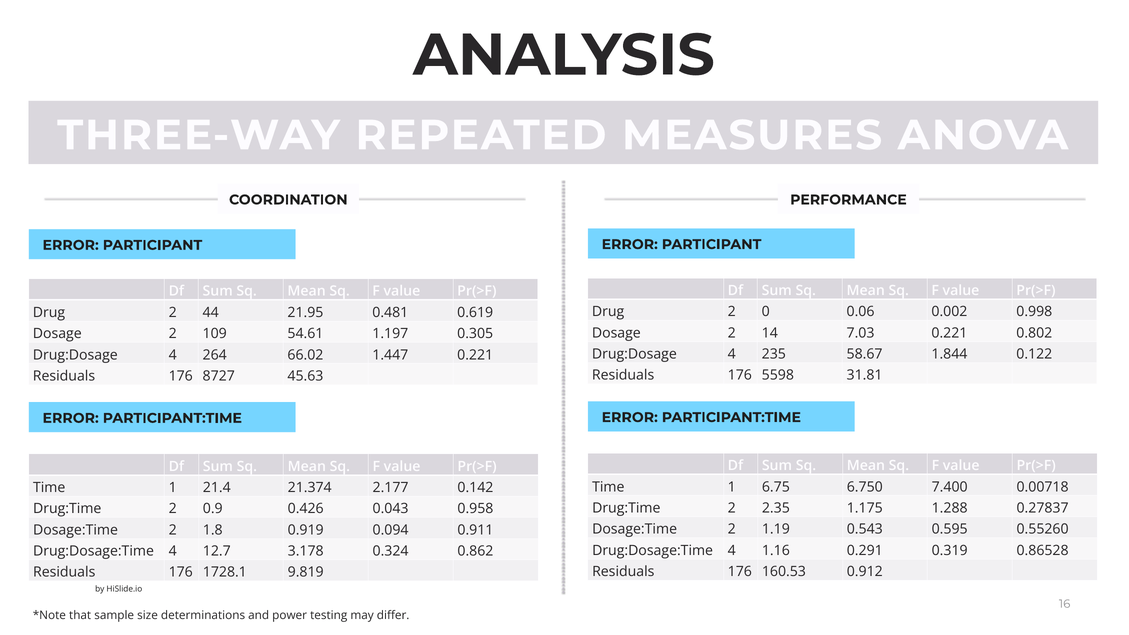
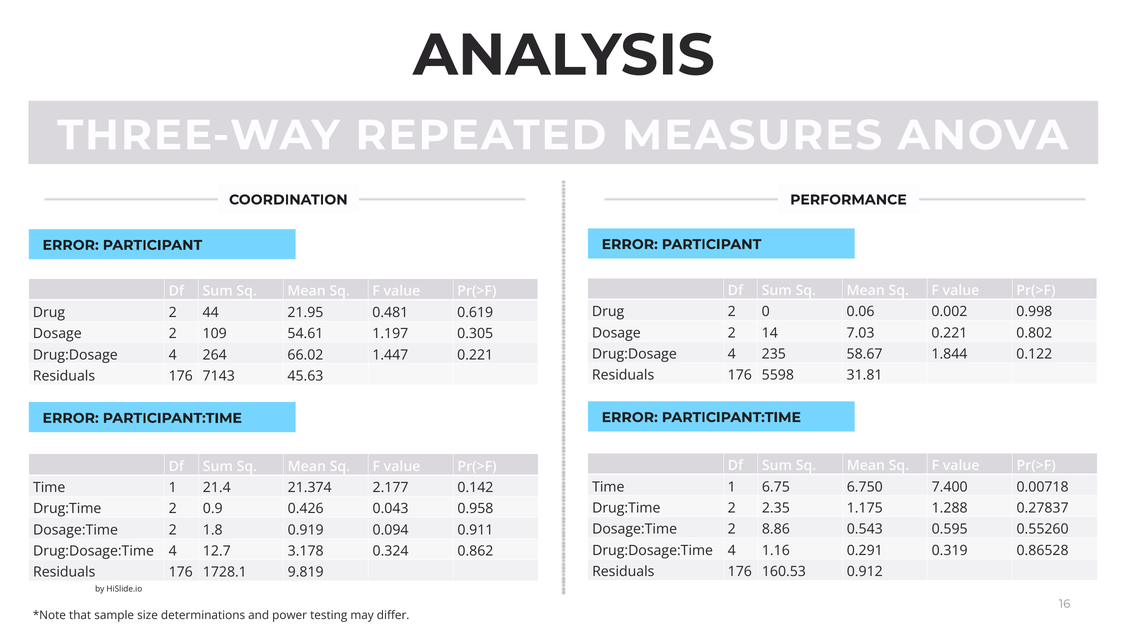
8727: 8727 -> 7143 (219, 376)
1.19: 1.19 -> 8.86 (776, 529)
